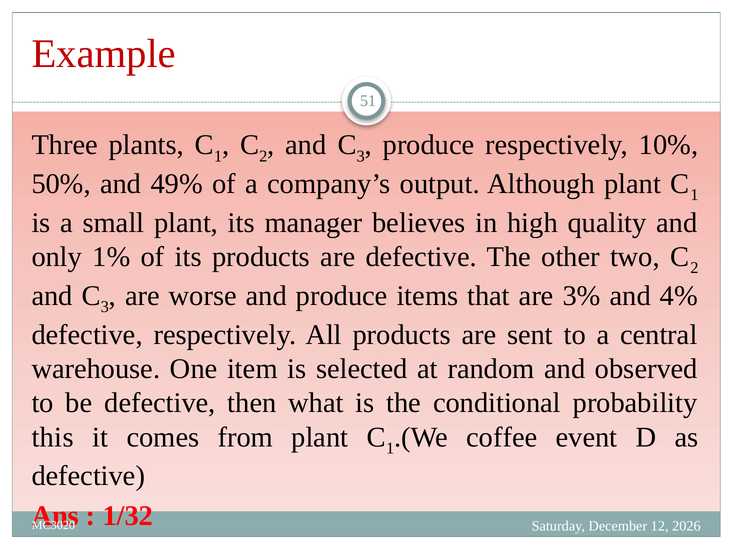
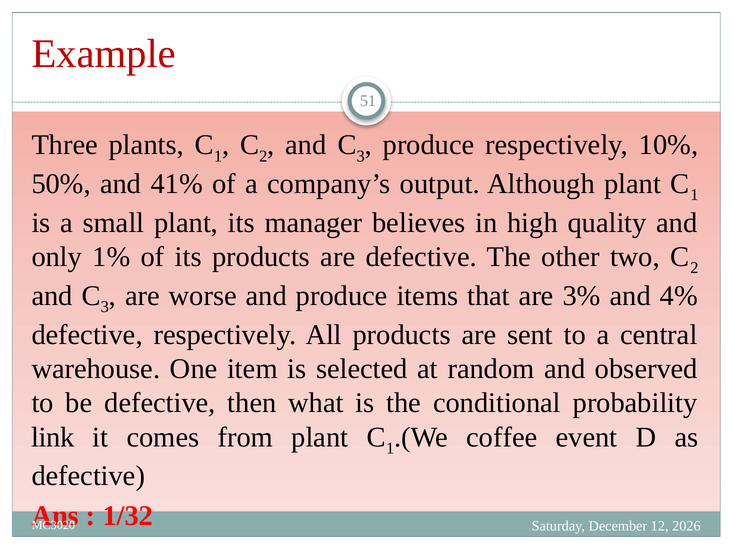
49%: 49% -> 41% (177, 184)
this: this -> link (53, 438)
